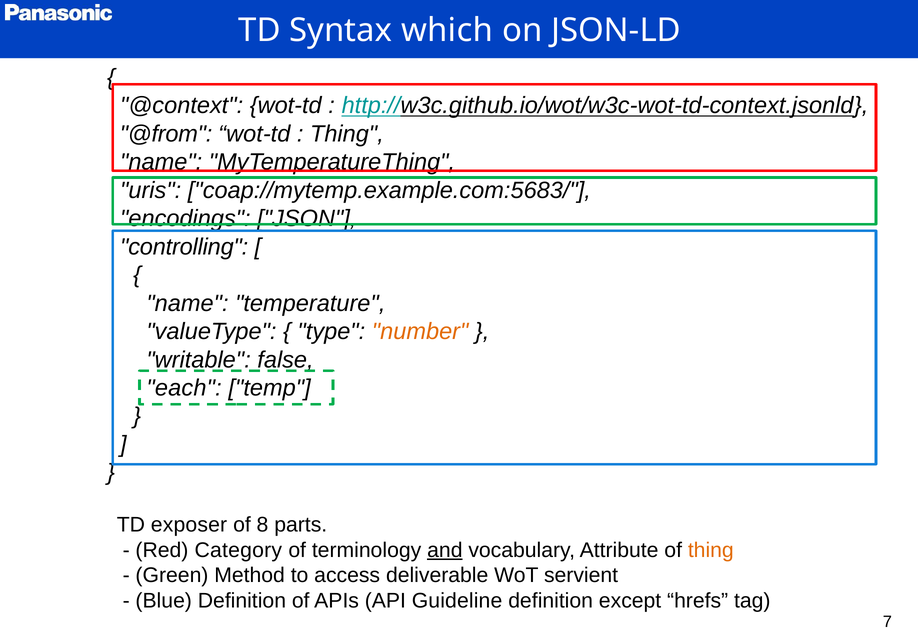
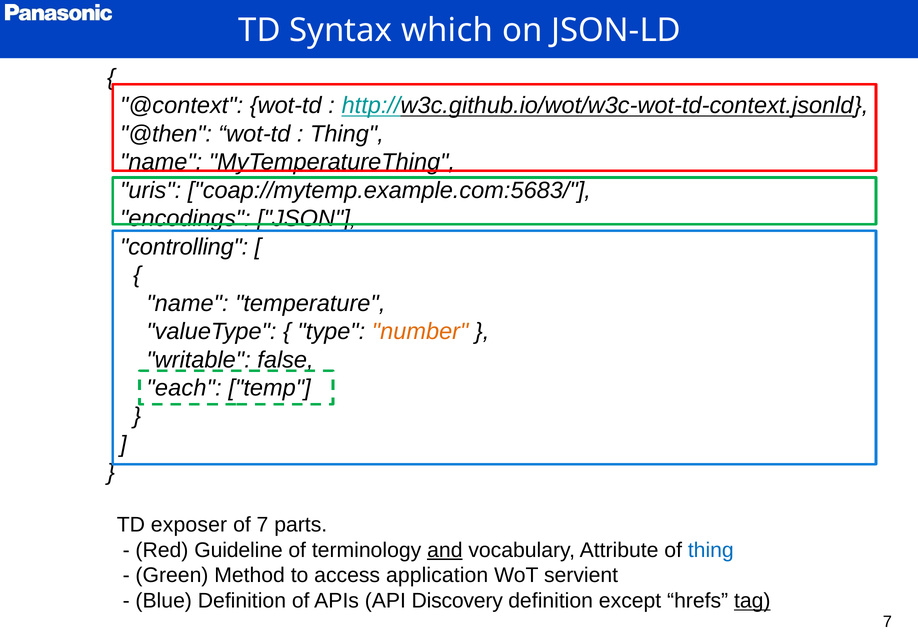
@from: @from -> @then (166, 134)
of 8: 8 -> 7 (262, 525)
Category: Category -> Guideline (238, 551)
thing colour: orange -> blue (711, 551)
deliverable: deliverable -> application (437, 576)
Guideline: Guideline -> Discovery (457, 601)
tag underline: none -> present (752, 601)
